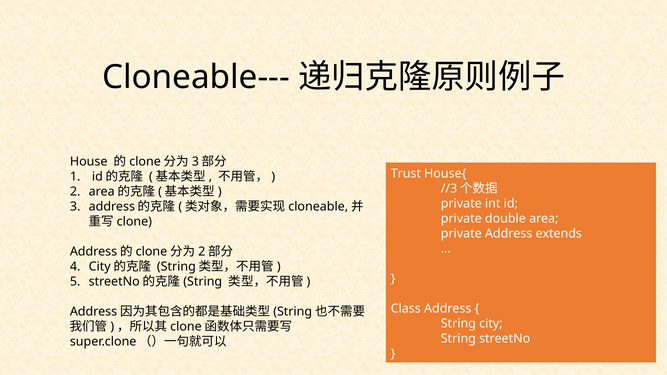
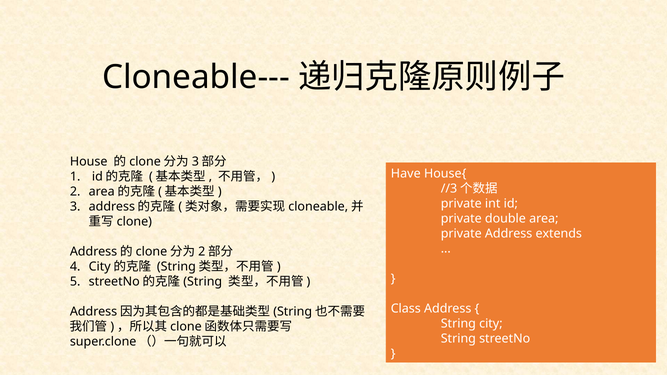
Trust: Trust -> Have (406, 173)
